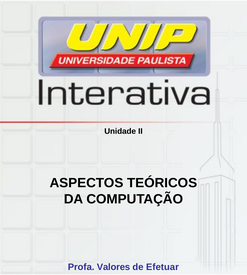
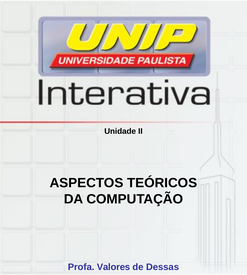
Efetuar: Efetuar -> Dessas (163, 268)
